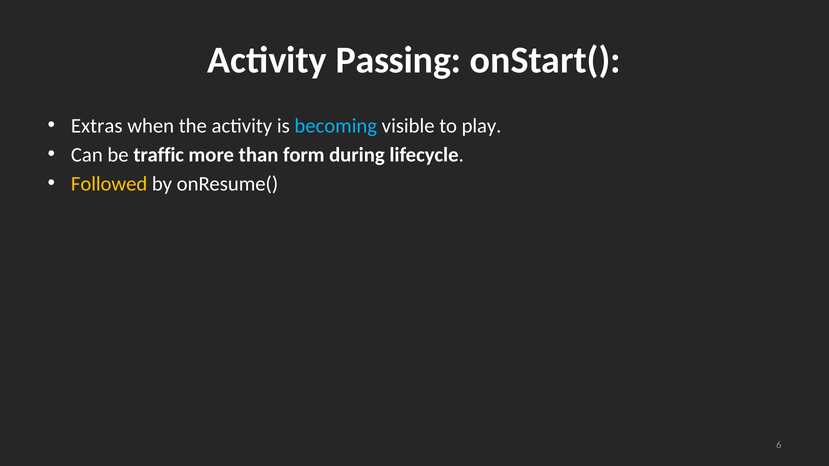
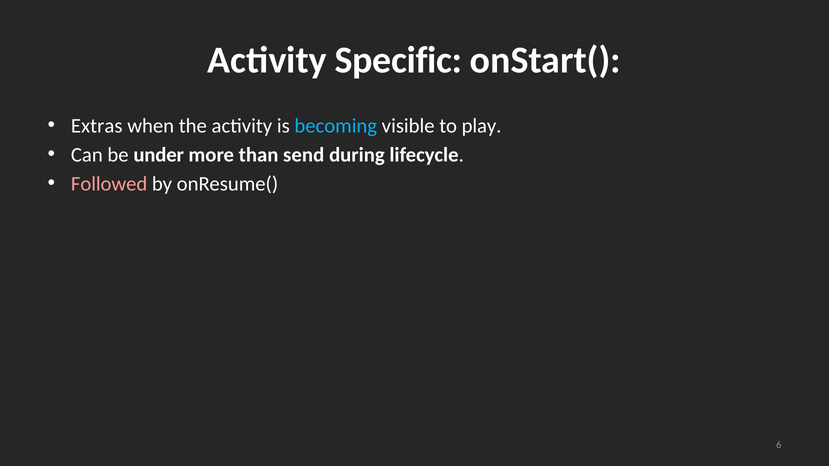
Passing: Passing -> Specific (399, 60)
traffic: traffic -> under (159, 155)
form: form -> send (304, 155)
Followed colour: yellow -> pink (109, 184)
